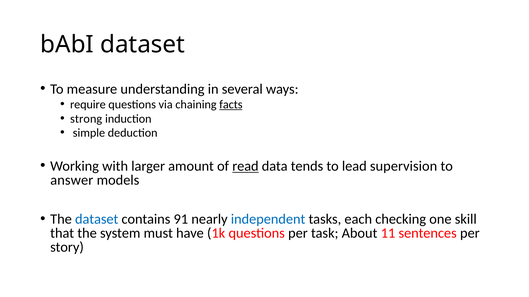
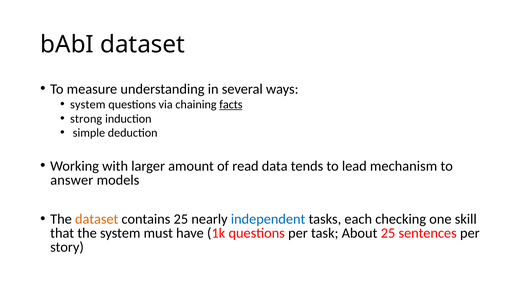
require: require -> system (88, 105)
read underline: present -> none (245, 166)
supervision: supervision -> mechanism (404, 166)
dataset colour: blue -> orange (97, 220)
contains 91: 91 -> 25 (181, 220)
About 11: 11 -> 25 (388, 234)
